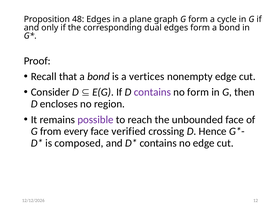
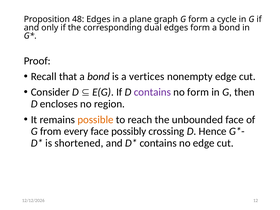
possible colour: purple -> orange (95, 120)
verified: verified -> possibly (129, 131)
composed: composed -> shortened (79, 143)
